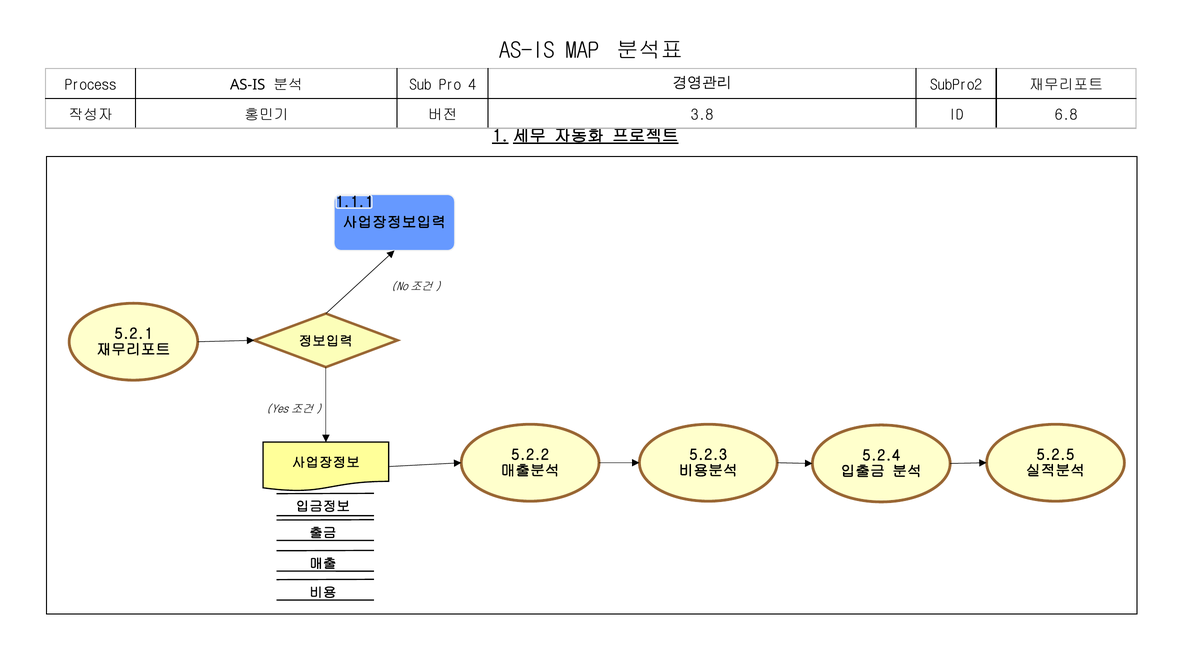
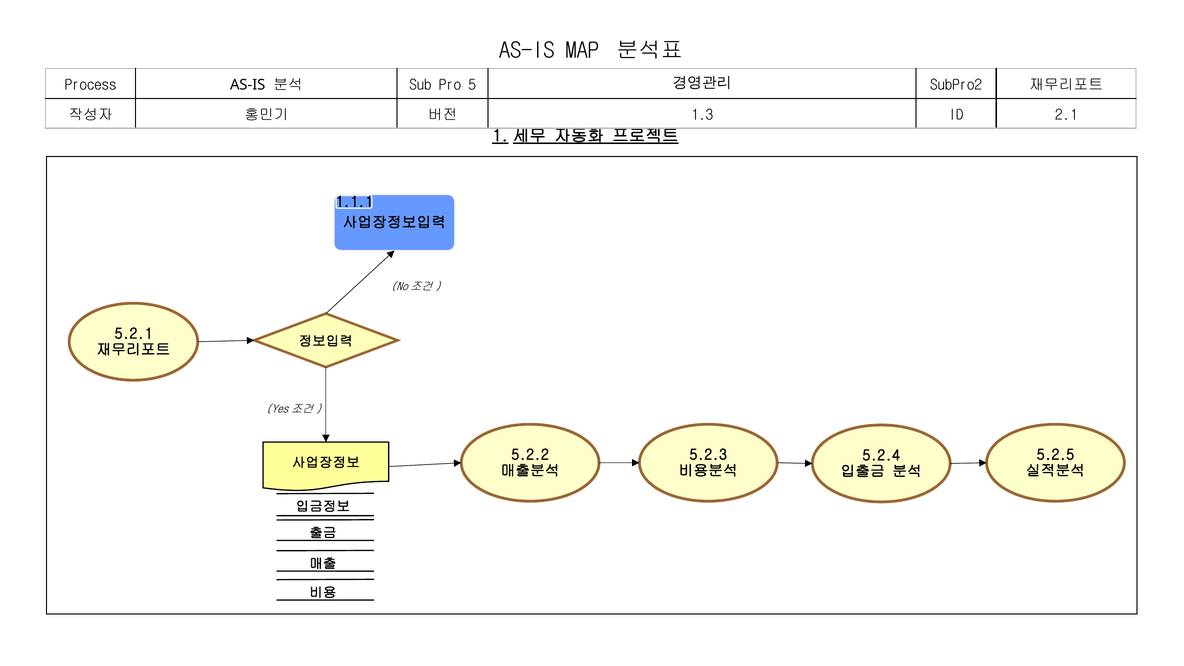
4: 4 -> 5 (472, 85)
3.8: 3.8 -> 1.3 (702, 115)
6.8: 6.8 -> 2.1 (1066, 115)
